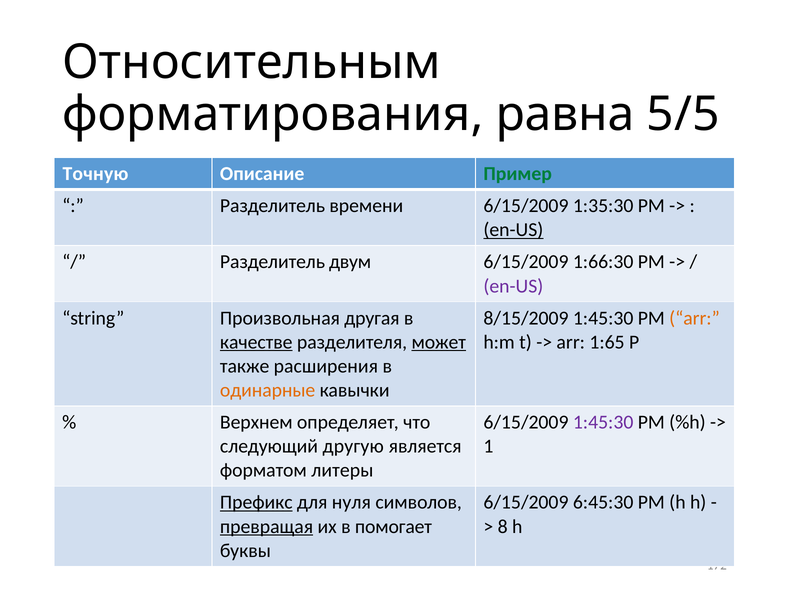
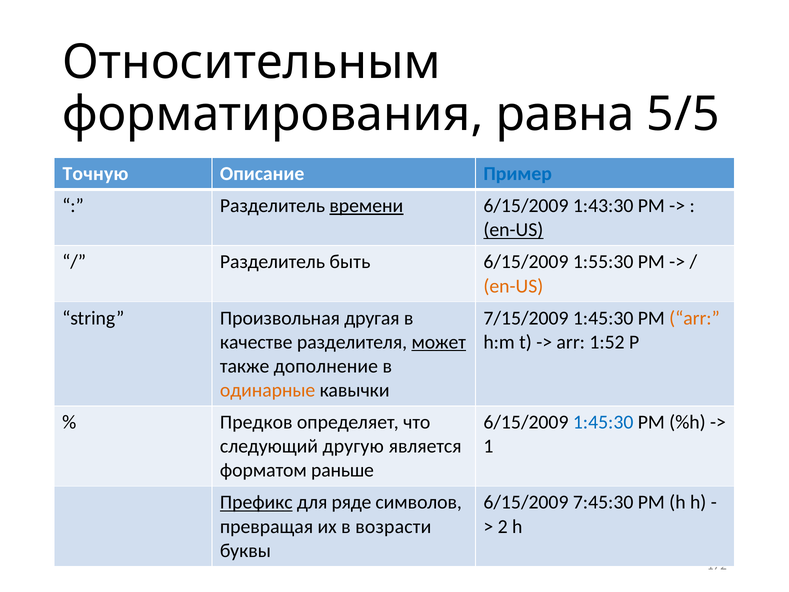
Пример colour: green -> blue (518, 174)
времени underline: none -> present (366, 206)
1:35:30: 1:35:30 -> 1:43:30 (603, 206)
двум: двум -> быть (350, 262)
1:66:30: 1:66:30 -> 1:55:30 (603, 262)
en-US colour: purple -> orange (513, 286)
8/15/2009: 8/15/2009 -> 7/15/2009 (526, 318)
качестве underline: present -> none (256, 342)
1:65: 1:65 -> 1:52 (607, 342)
расширения: расширения -> дополнение (326, 366)
Верхнем: Верхнем -> Предков (256, 422)
1:45:30 colour: purple -> blue (603, 422)
литеры: литеры -> раньше (343, 470)
нуля: нуля -> ряде (351, 502)
6:45:30: 6:45:30 -> 7:45:30 (603, 502)
превращая underline: present -> none (267, 526)
помогает: помогает -> возрасти (393, 526)
8: 8 -> 2 (503, 526)
